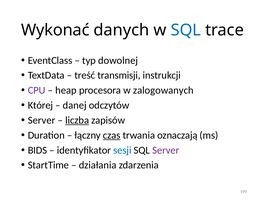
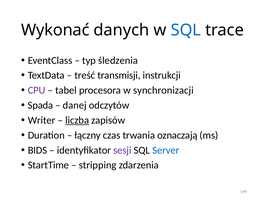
dowolnej: dowolnej -> śledzenia (118, 60)
heap: heap -> tabel (66, 90)
zalogowanych: zalogowanych -> synchronizacji (163, 90)
Której: Której -> Spada (40, 105)
Server: Server -> Writer (42, 120)
czas underline: present -> none (112, 135)
sesji colour: blue -> purple (122, 150)
Server colour: purple -> blue (166, 150)
działania: działania -> stripping (98, 165)
